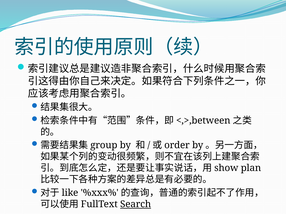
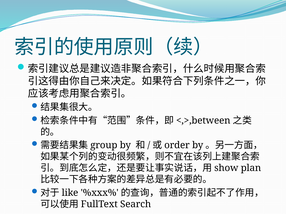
Search underline: present -> none (136, 205)
